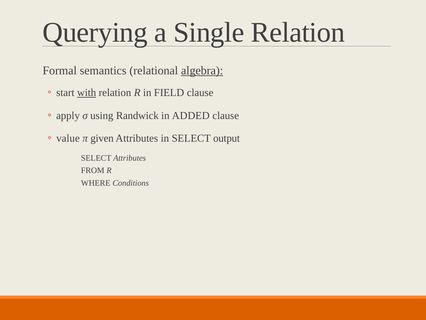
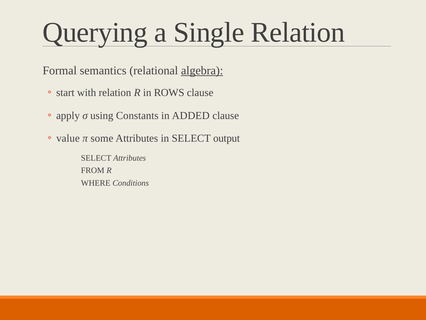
with underline: present -> none (87, 93)
FIELD: FIELD -> ROWS (169, 93)
Randwick: Randwick -> Constants (137, 115)
given: given -> some (102, 138)
